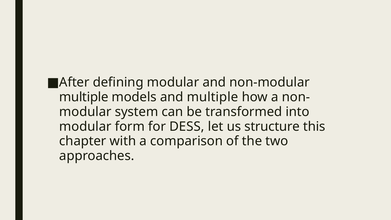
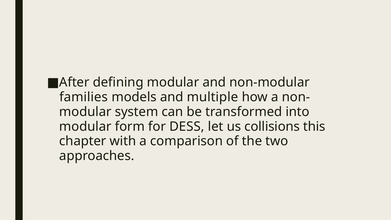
multiple: multiple -> families (84, 97)
structure: structure -> collisions (272, 126)
